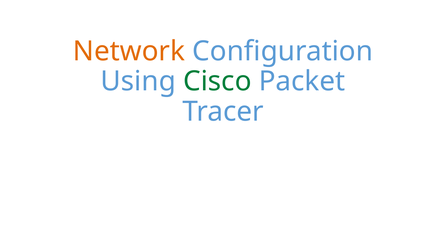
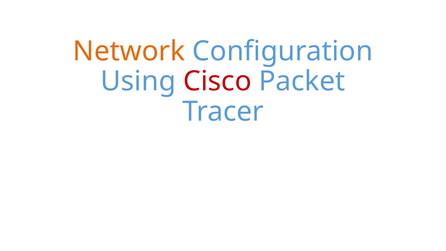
Cisco colour: green -> red (217, 81)
